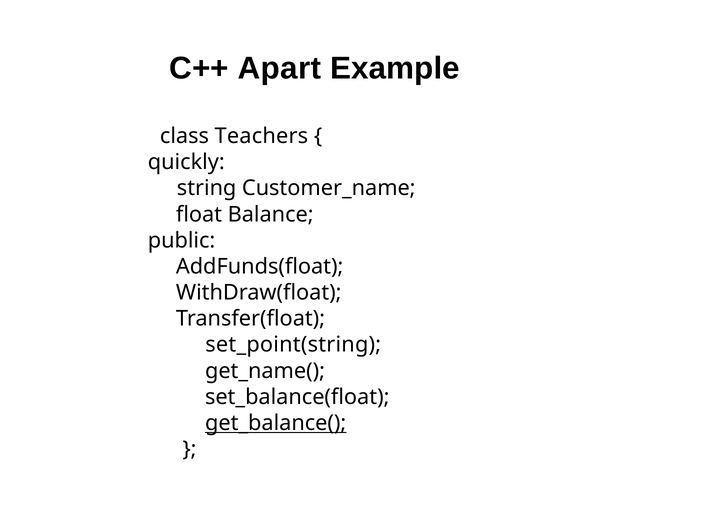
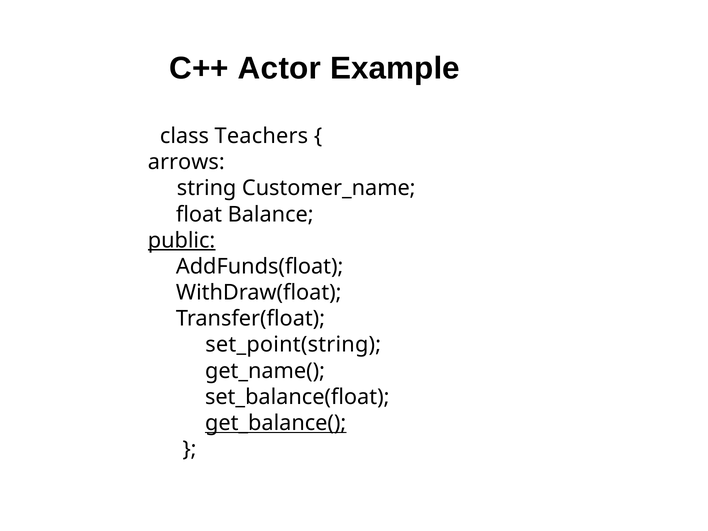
Apart: Apart -> Actor (279, 68)
quickly: quickly -> arrows (186, 162)
public underline: none -> present (182, 240)
